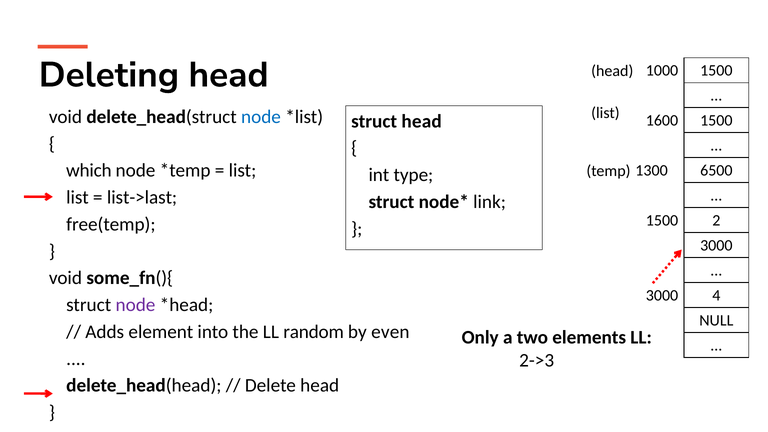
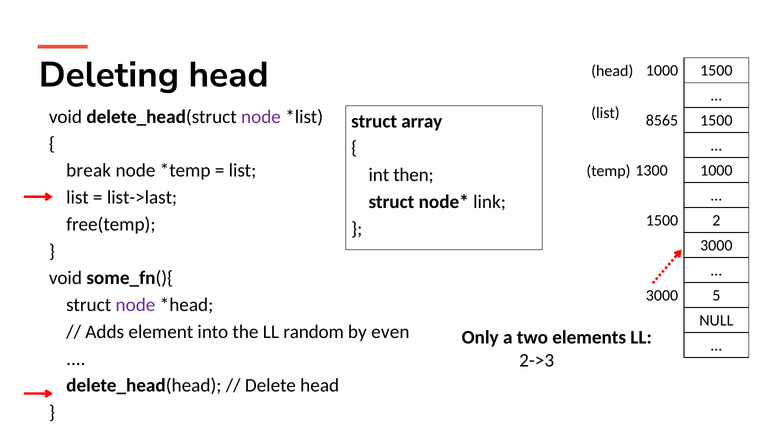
node colour: blue -> purple (261, 117)
struct head: head -> array (422, 121)
1600: 1600 -> 8565 (662, 120)
which: which -> break (89, 171)
1300 6500: 6500 -> 1000 (716, 170)
type: type -> then (413, 175)
4: 4 -> 5 (716, 295)
